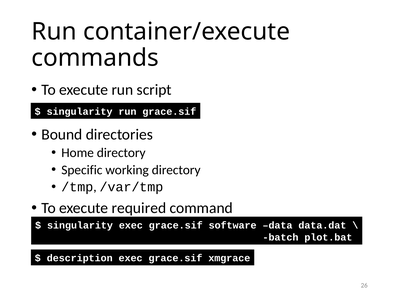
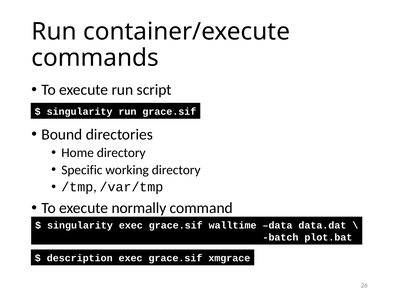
required: required -> normally (139, 208)
software: software -> walltime (233, 226)
